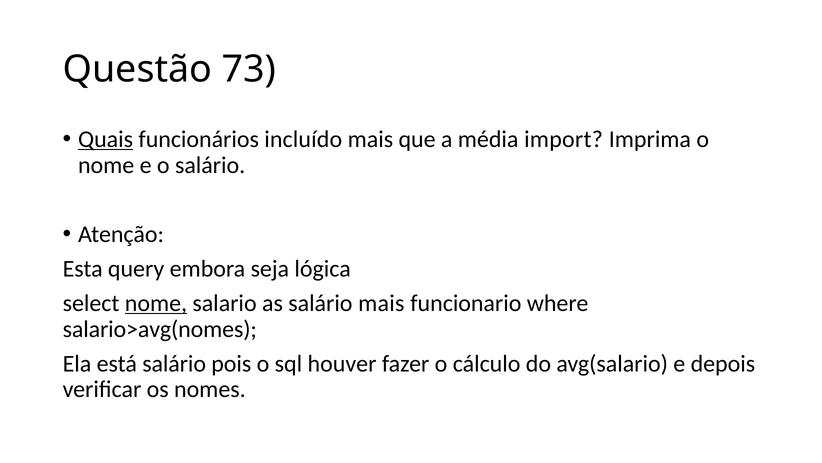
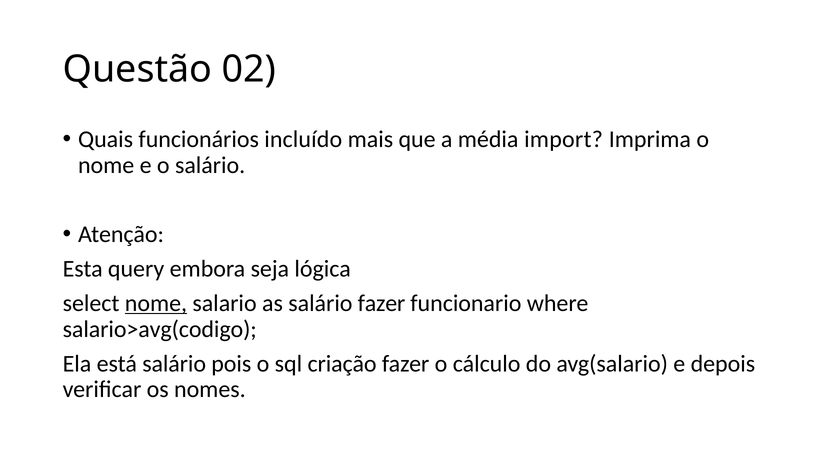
73: 73 -> 02 (249, 69)
Quais underline: present -> none (106, 139)
salário mais: mais -> fazer (382, 303)
salario>avg(nomes: salario>avg(nomes -> salario>avg(codigo (160, 329)
houver: houver -> criação (342, 363)
